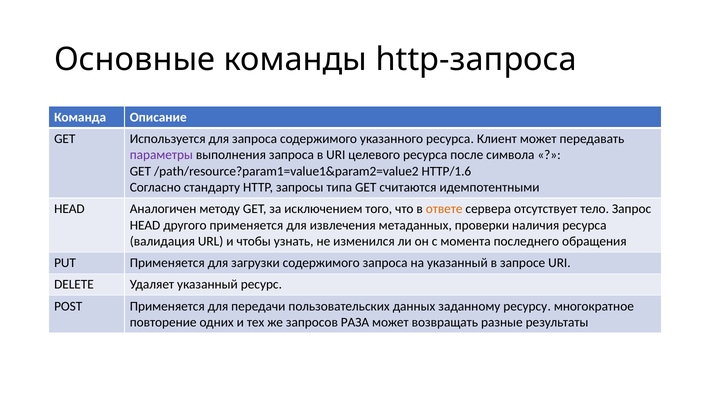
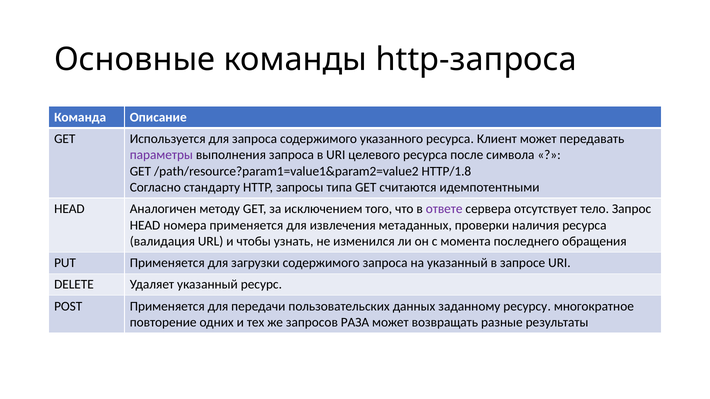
HTTP/1.6: HTTP/1.6 -> HTTP/1.8 (446, 171)
ответе colour: orange -> purple (444, 209)
другого: другого -> номера (185, 225)
